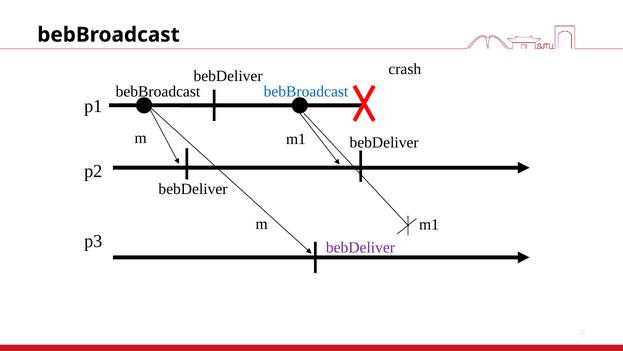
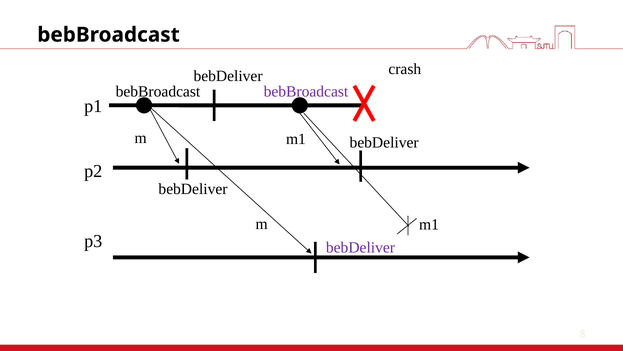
bebBroadcast colour: blue -> purple (306, 91)
